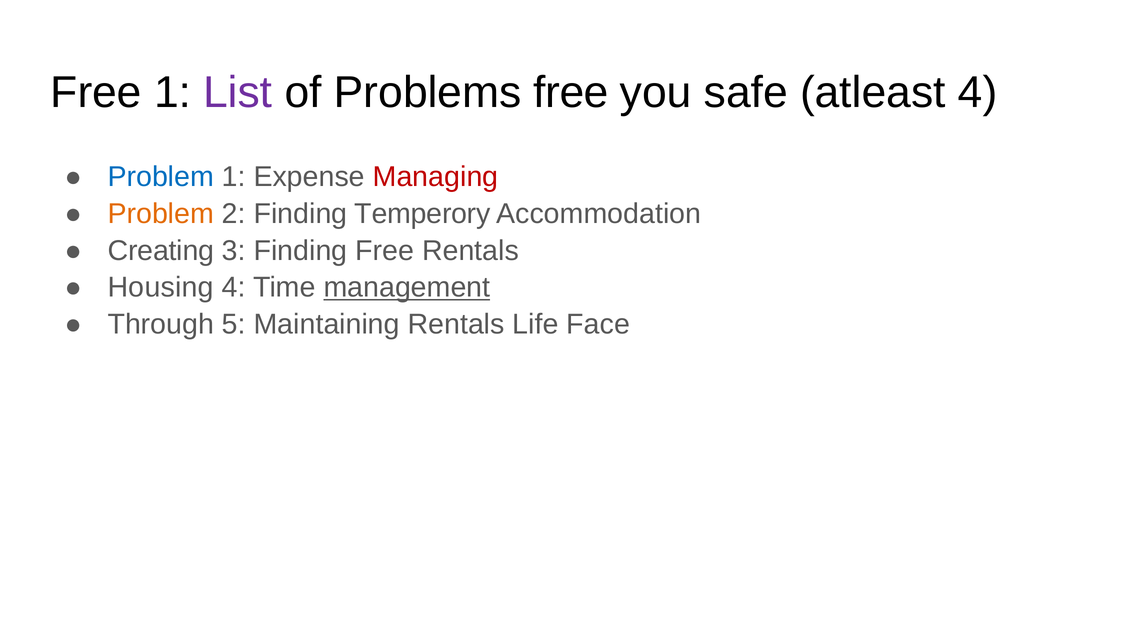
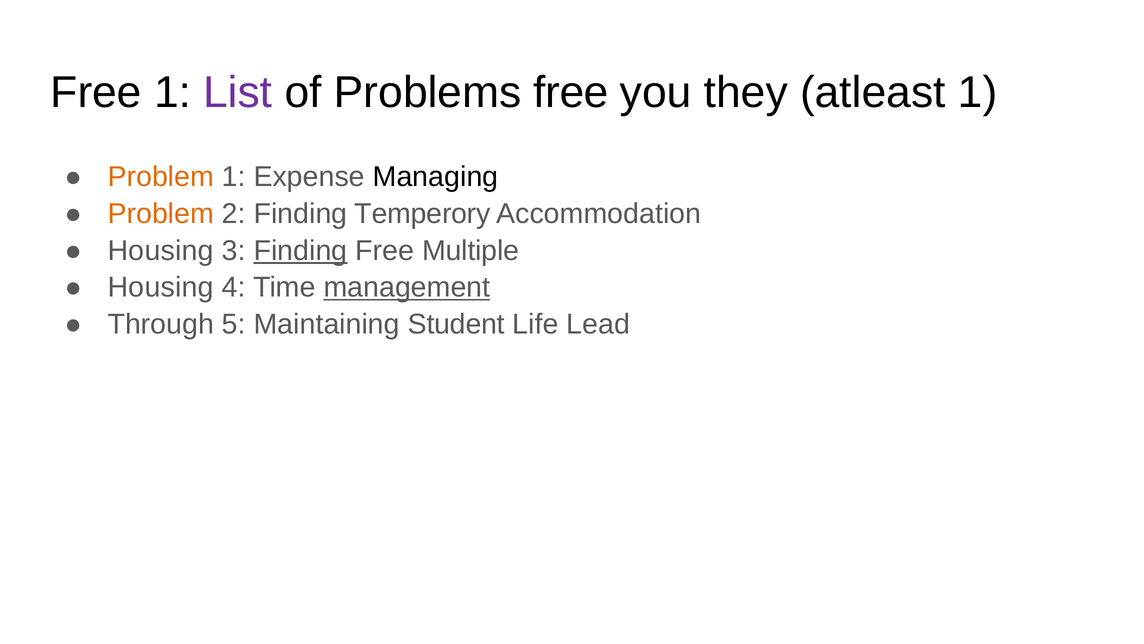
safe: safe -> they (746, 93)
atleast 4: 4 -> 1 (978, 93)
Problem colour: blue -> orange (161, 177)
Managing colour: red -> black (436, 177)
Creating: Creating -> Housing (161, 250)
Finding underline: none -> present (300, 250)
Free Rentals: Rentals -> Multiple (471, 250)
Maintaining Rentals: Rentals -> Student (456, 324)
Face: Face -> Lead (598, 324)
